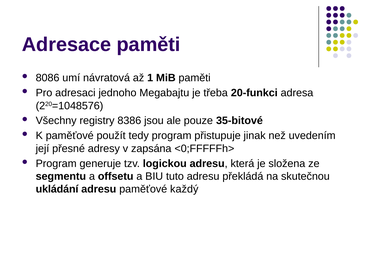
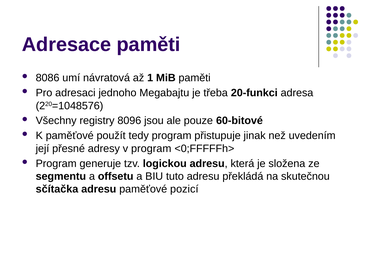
8386: 8386 -> 8096 (129, 120)
35-bitové: 35-bitové -> 60-bitové (239, 120)
v zapsána: zapsána -> program (151, 148)
ukládání: ukládání -> sčítačka (57, 189)
každý: každý -> pozicí (184, 189)
